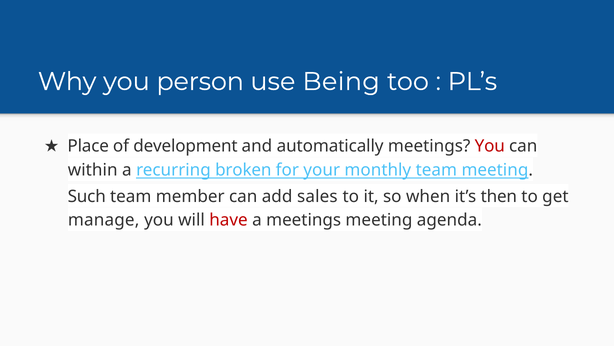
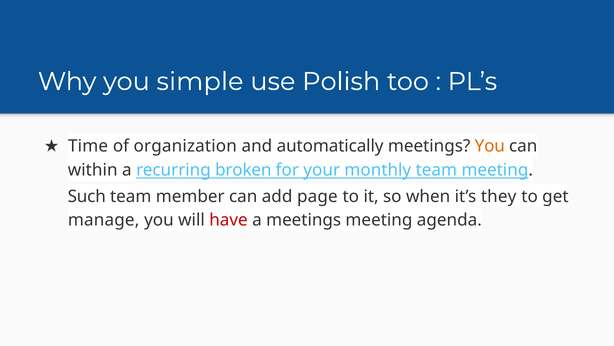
person: person -> simple (200, 81)
Being: Being -> Polish (341, 81)
Place: Place -> Time (88, 146)
development: development -> organization (185, 146)
You colour: red -> orange (490, 146)
sales: sales -> page (317, 196)
then: then -> they (499, 196)
